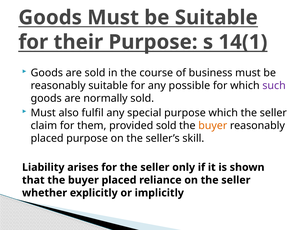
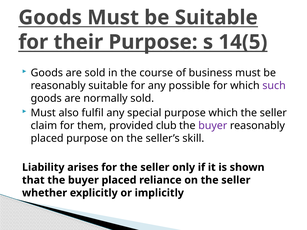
14(1: 14(1 -> 14(5 (243, 42)
provided sold: sold -> club (166, 126)
buyer colour: orange -> purple (213, 126)
